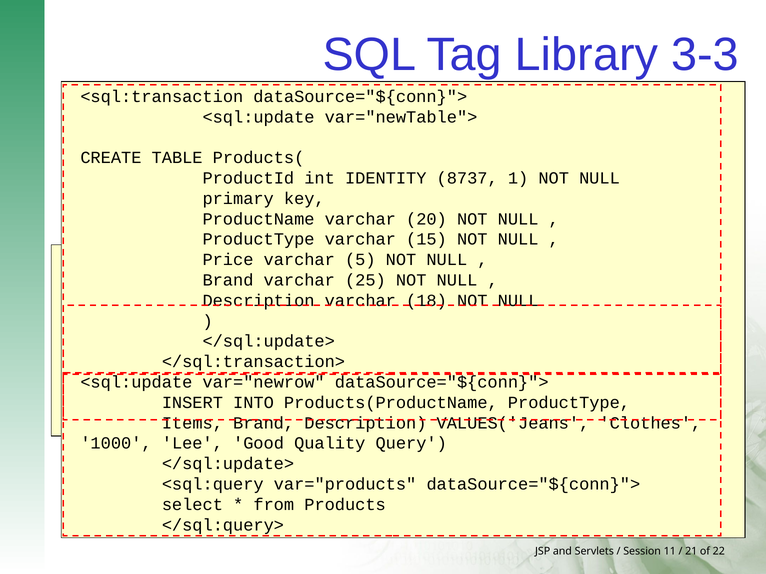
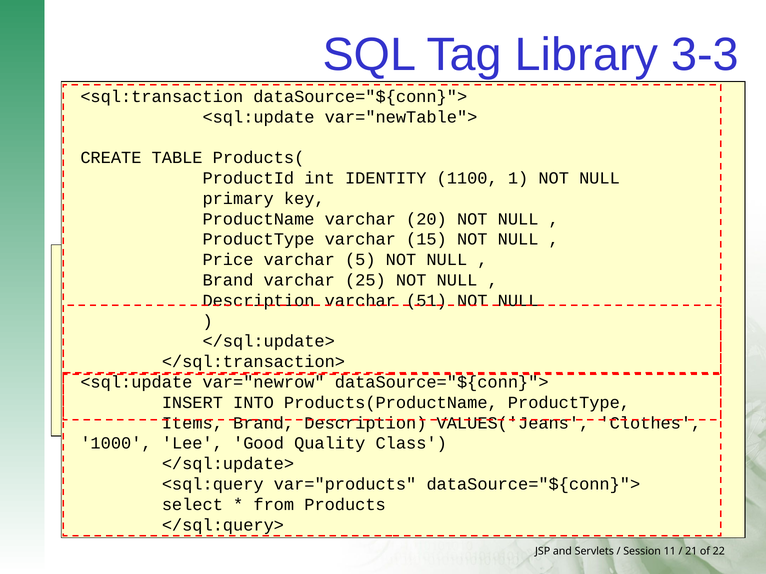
8737: 8737 -> 1100 (467, 178)
18: 18 -> 51 (426, 301)
Query: Query -> Class (411, 444)
